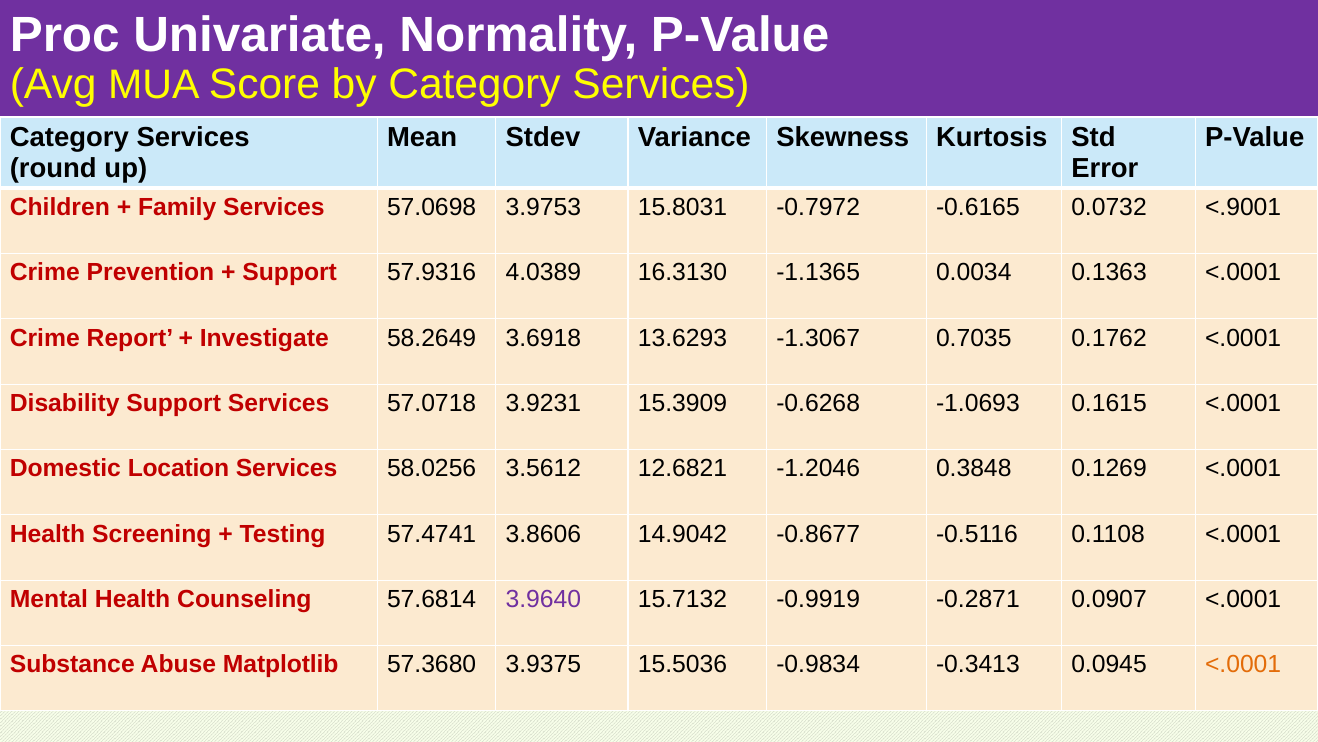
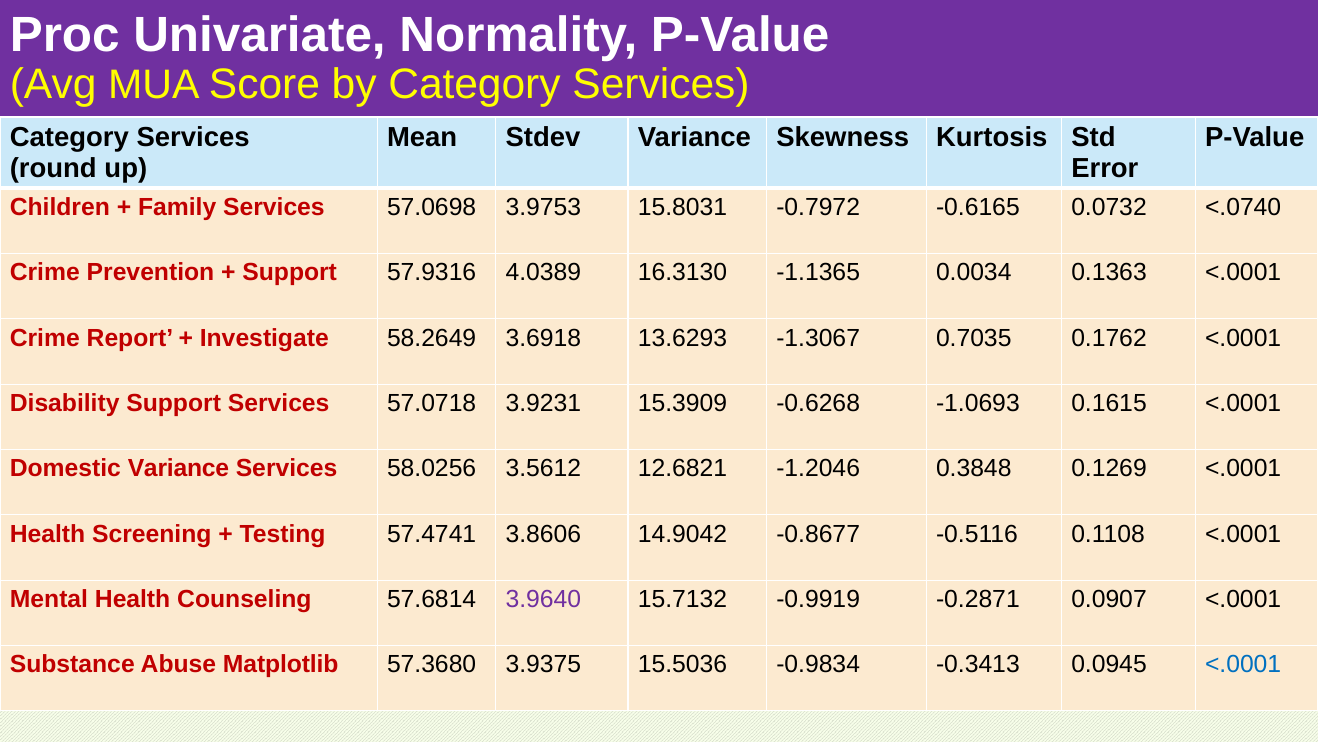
<.9001: <.9001 -> <.0740 (1243, 207)
Domestic Location: Location -> Variance (178, 468)
<.0001 colour: orange -> blue (1243, 664)
